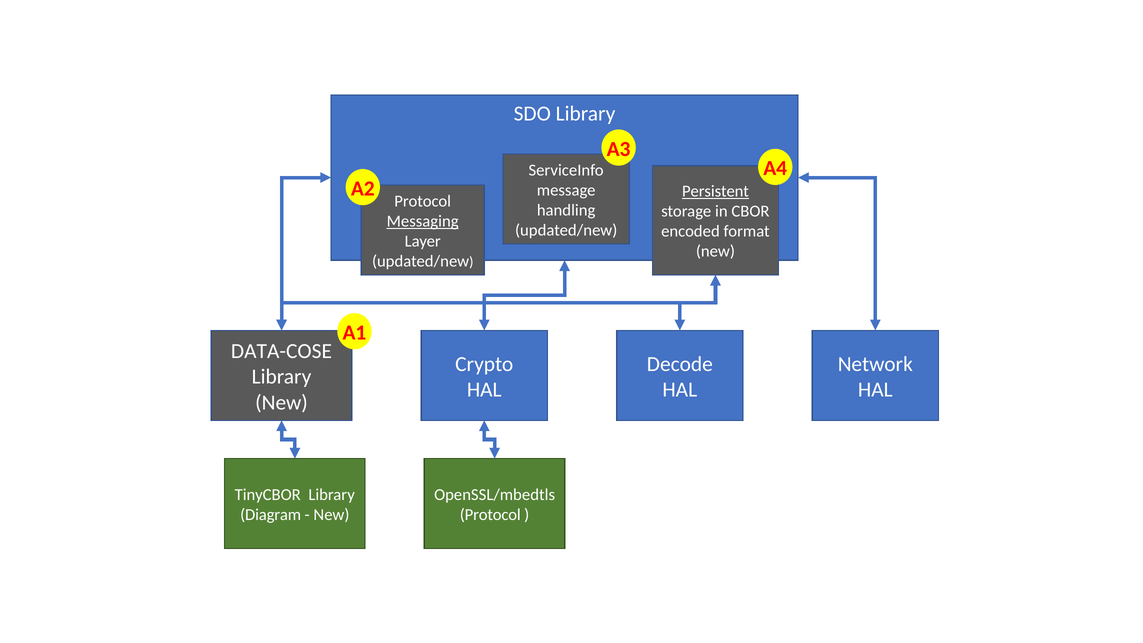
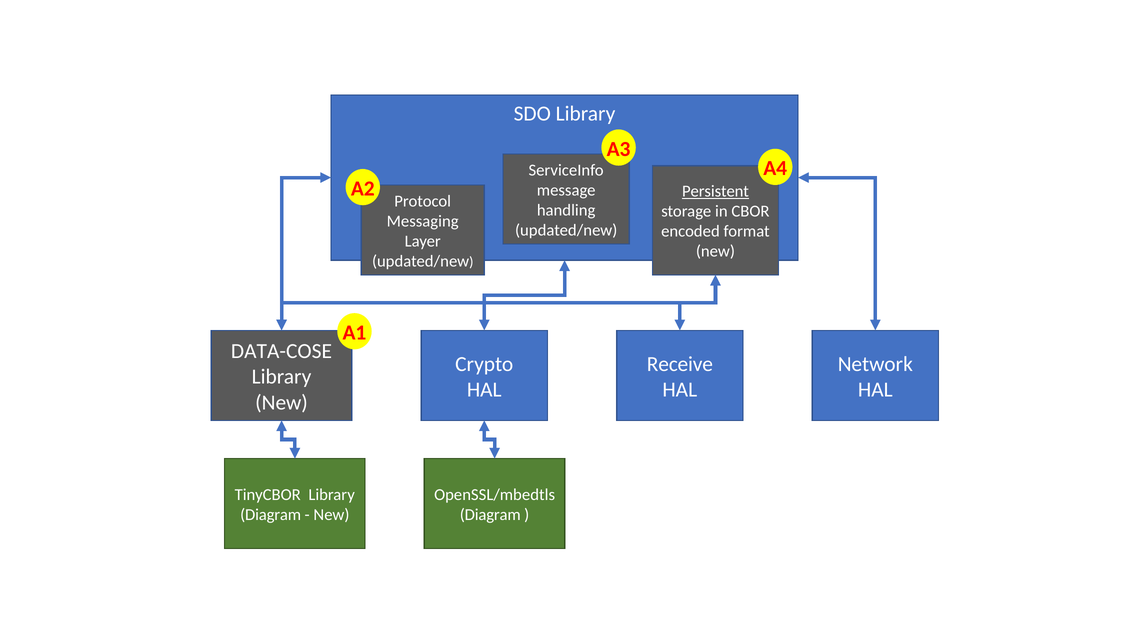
Messaging underline: present -> none (423, 221)
Decode: Decode -> Receive (680, 364)
Protocol: Protocol -> Diagram (490, 515)
